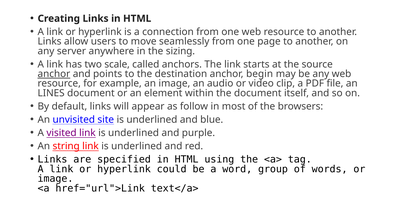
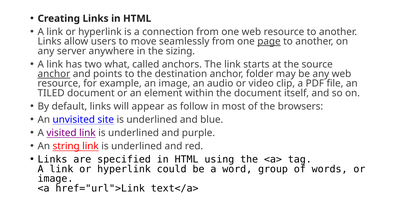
page underline: none -> present (269, 42)
scale: scale -> what (117, 65)
begin: begin -> folder (260, 74)
LINES: LINES -> TILED (51, 93)
